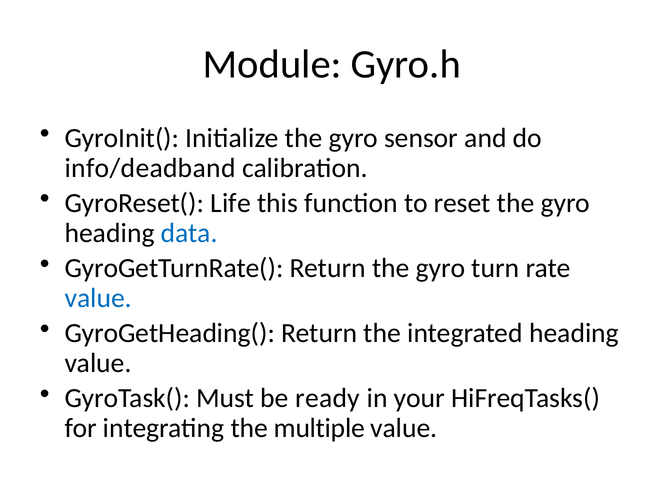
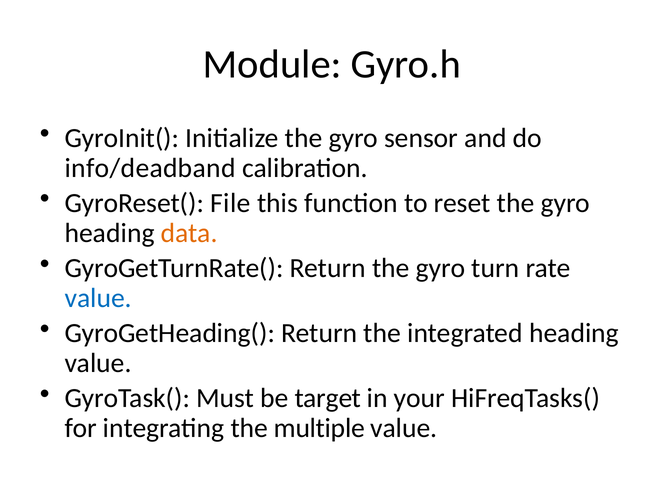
Life: Life -> File (230, 203)
data colour: blue -> orange (189, 233)
ready: ready -> target (328, 398)
